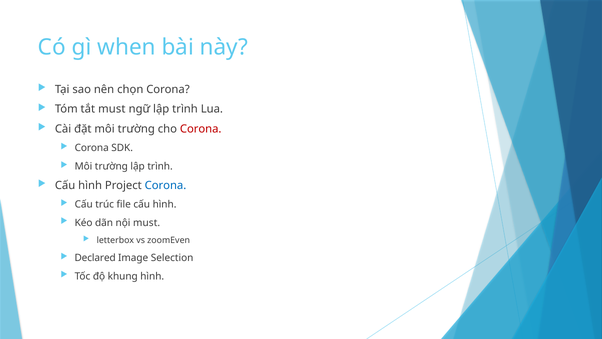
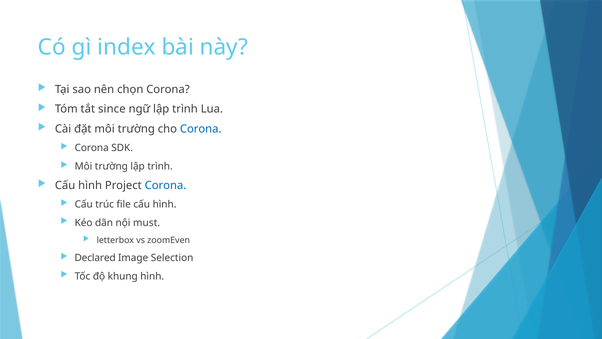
when: when -> index (127, 47)
tắt must: must -> since (112, 109)
Corona colour: red -> blue (201, 129)
